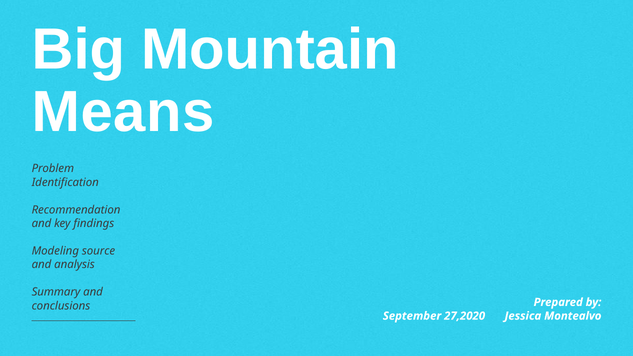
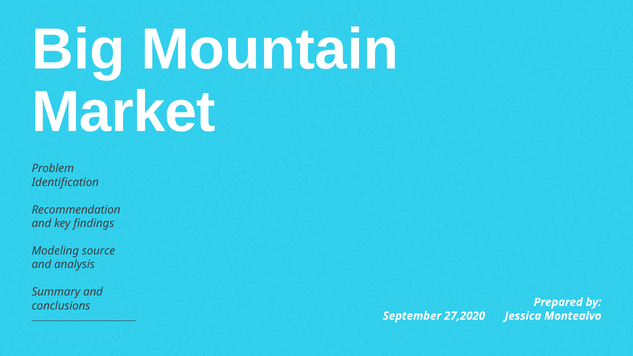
Means: Means -> Market (124, 112)
